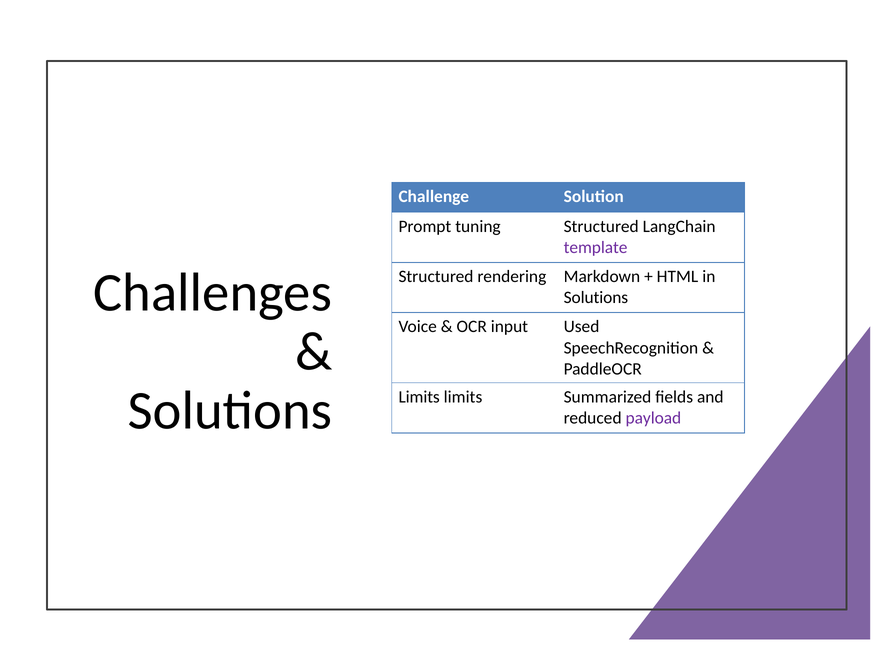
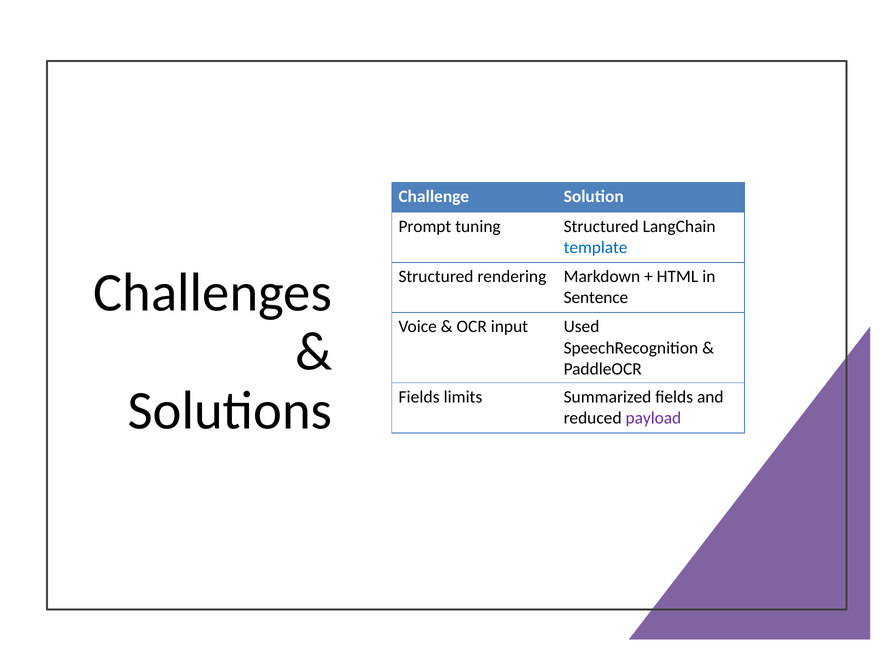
template colour: purple -> blue (596, 247)
Solutions: Solutions -> Sentence (596, 298)
Limits: Limits -> Fields (419, 397)
